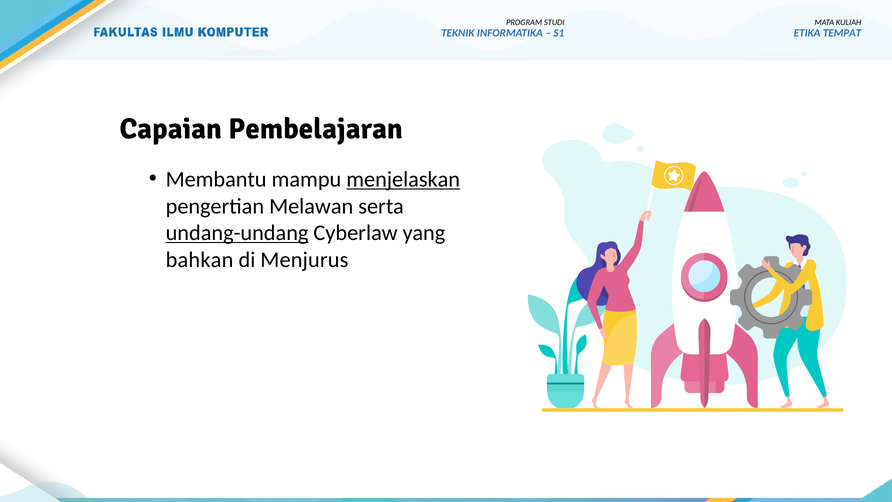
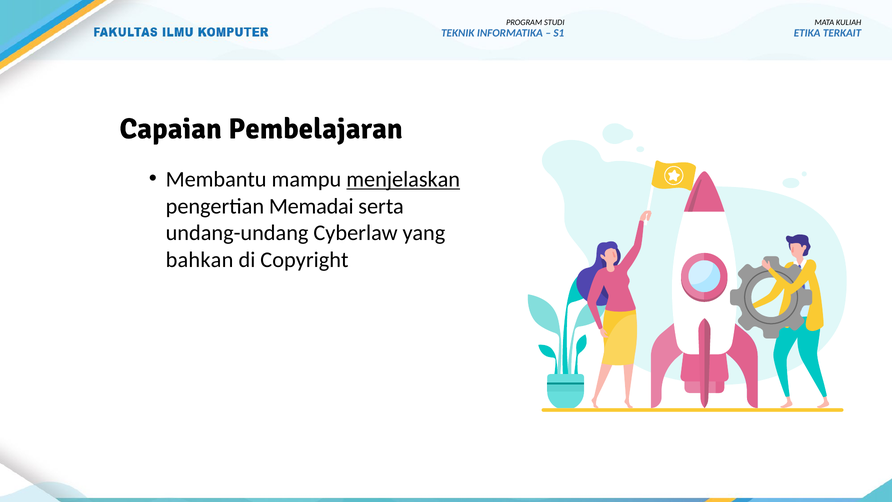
TEMPAT: TEMPAT -> TERKAIT (842, 33)
Melawan: Melawan -> Memadai (311, 206)
undang-undang underline: present -> none (237, 233)
Menjurus: Menjurus -> Copyright (304, 260)
